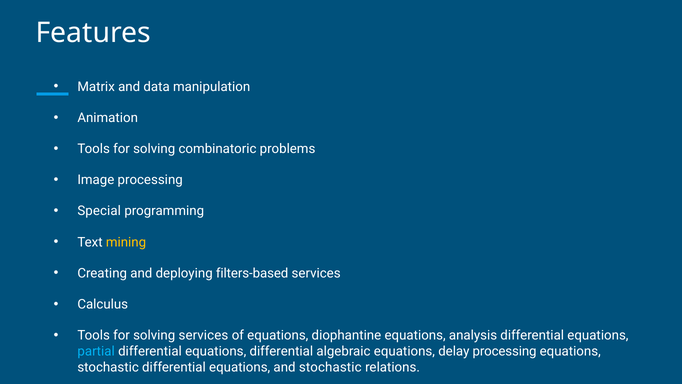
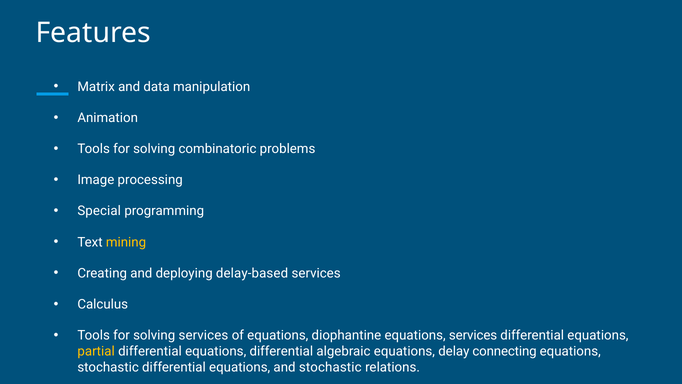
filters-based: filters-based -> delay-based (252, 273)
equations analysis: analysis -> services (473, 335)
partial colour: light blue -> yellow (96, 351)
delay processing: processing -> connecting (505, 351)
